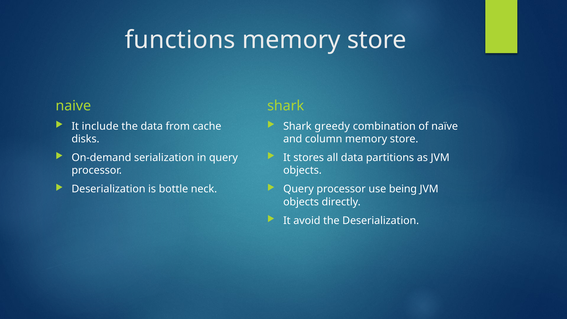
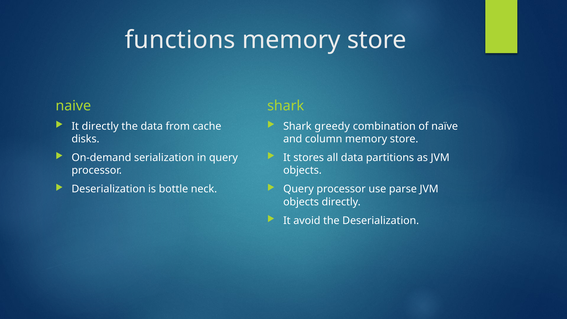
It include: include -> directly (100, 126)
being: being -> parse (403, 189)
